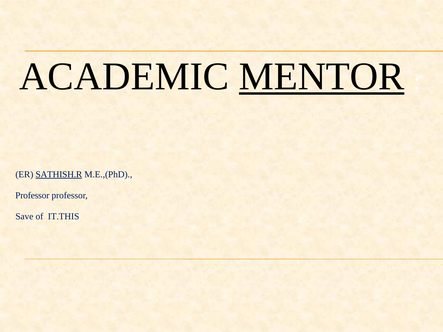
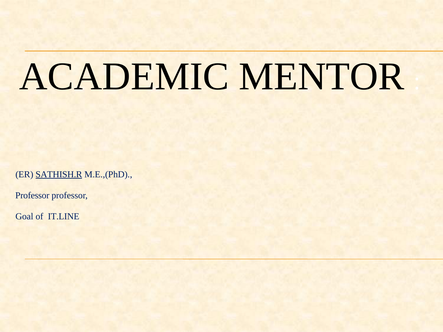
MENTOR underline: present -> none (322, 77)
Save: Save -> Goal (24, 217)
IT.THIS: IT.THIS -> IT.LINE (64, 217)
